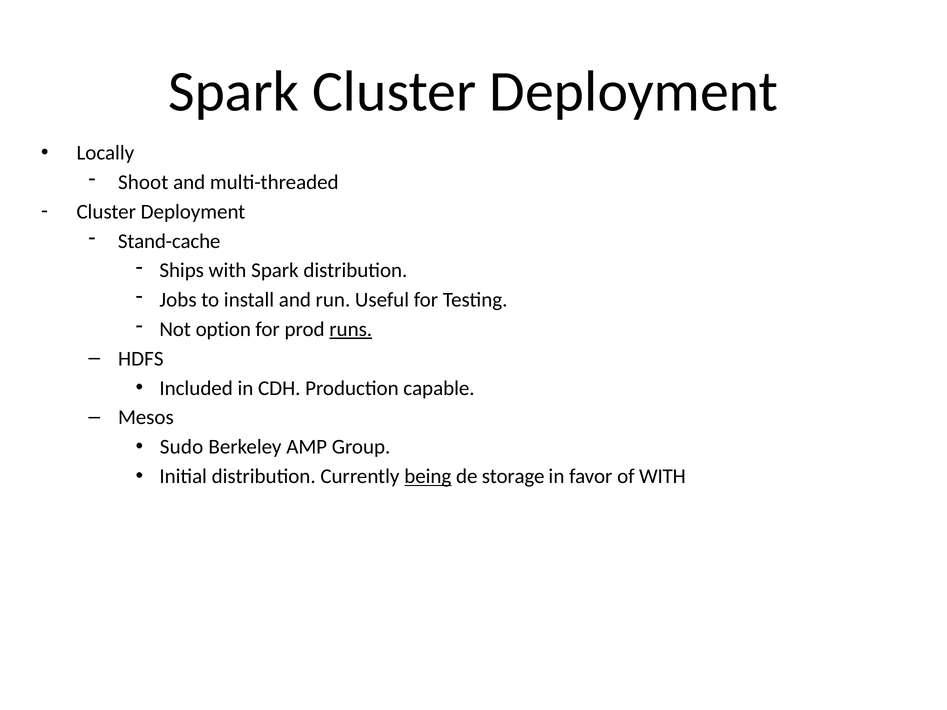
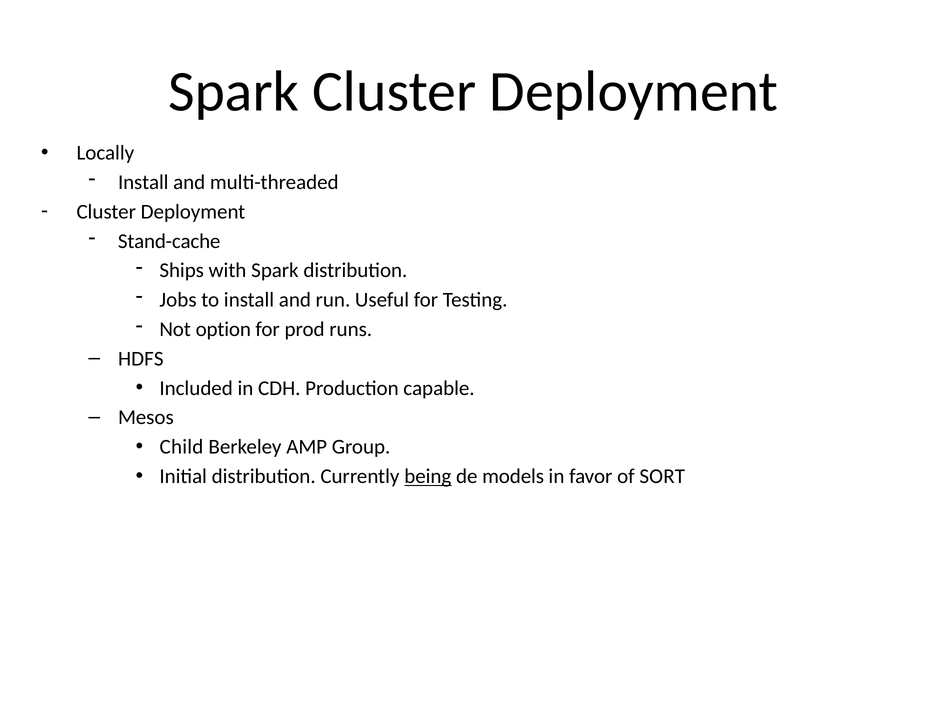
Shoot: Shoot -> Install (143, 182)
runs underline: present -> none (351, 329)
Sudo: Sudo -> Child (182, 447)
storage: storage -> models (513, 477)
of WITH: WITH -> SORT (662, 477)
